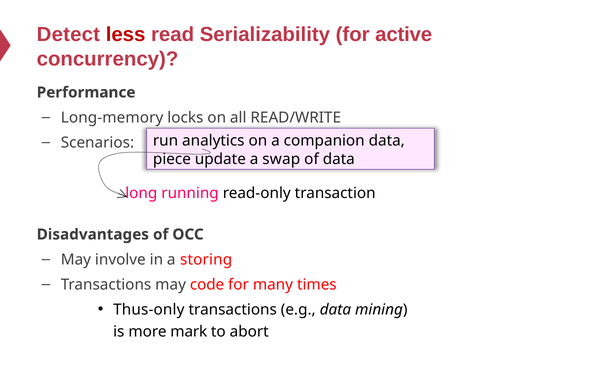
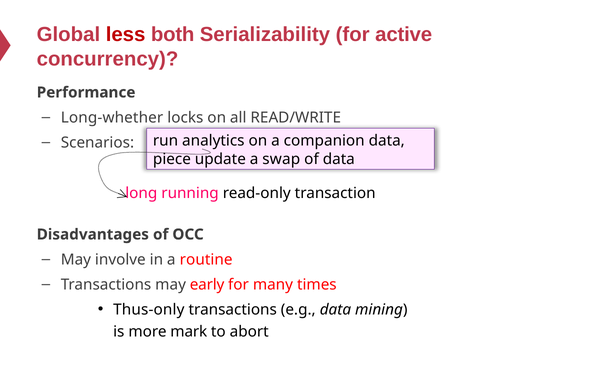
Detect: Detect -> Global (68, 35)
read: read -> both (173, 35)
Long-memory: Long-memory -> Long-whether (112, 118)
storing: storing -> routine (206, 260)
code: code -> early (207, 285)
